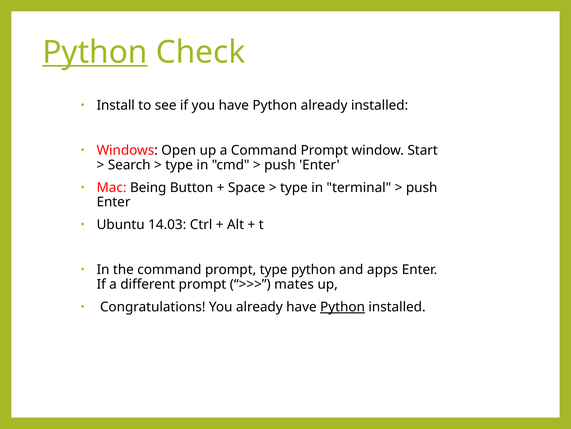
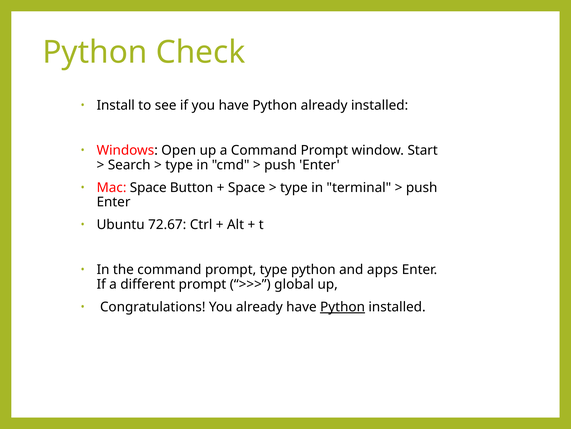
Python underline: present -> none (95, 52)
Mac Being: Being -> Space (148, 187)
14.03: 14.03 -> 72.67 (167, 224)
mates: mates -> global (294, 284)
